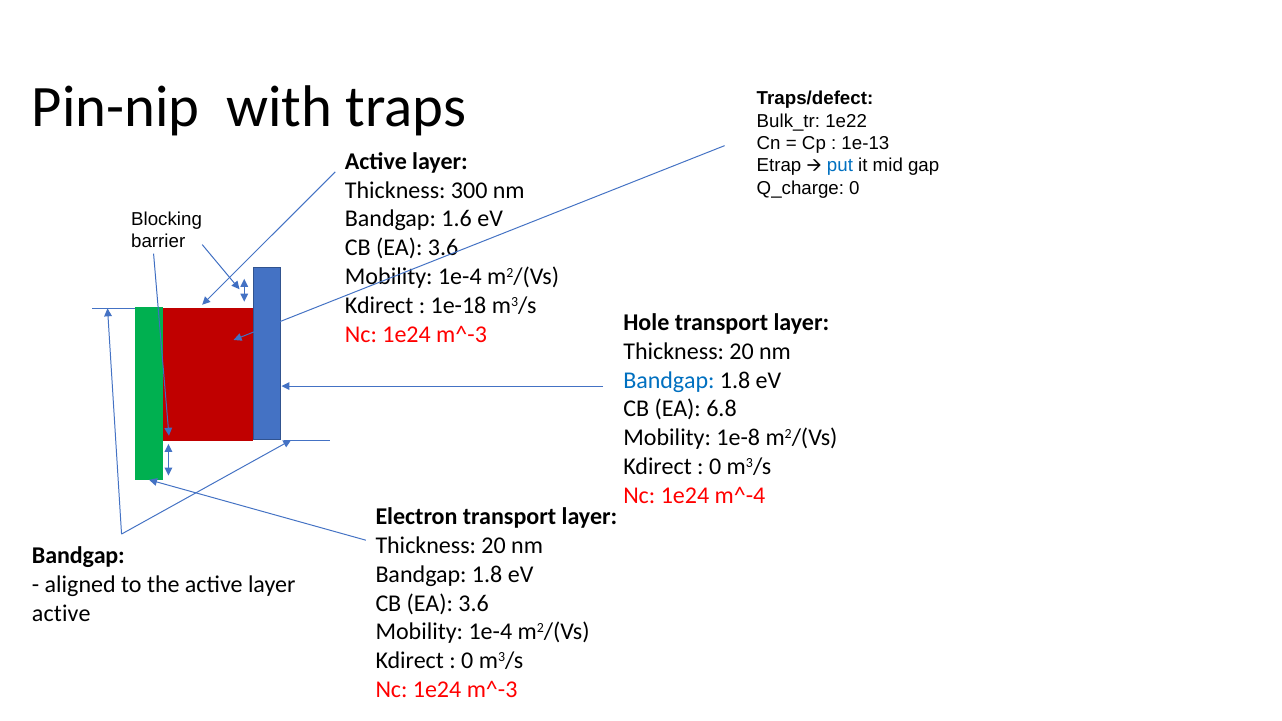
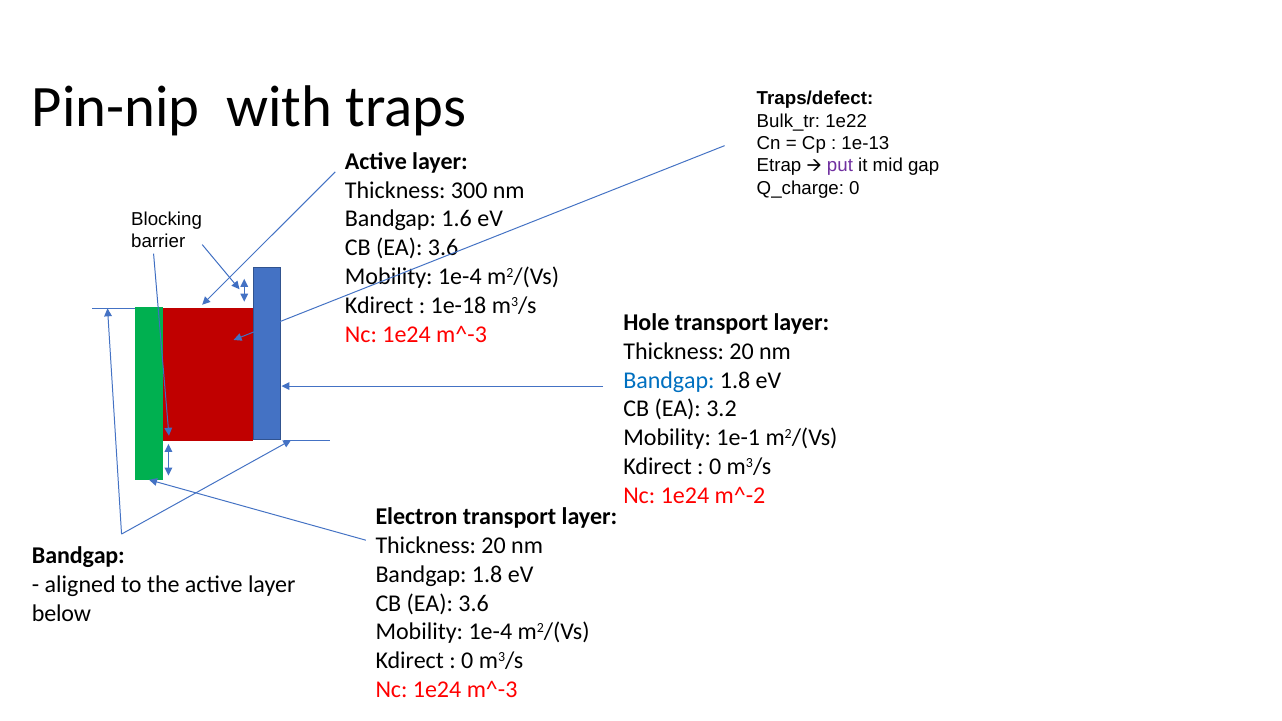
put colour: blue -> purple (840, 166)
6.8: 6.8 -> 3.2 (721, 409)
1e-8: 1e-8 -> 1e-1 (738, 438)
m^-4: m^-4 -> m^-2 (740, 496)
active: active -> below (61, 613)
